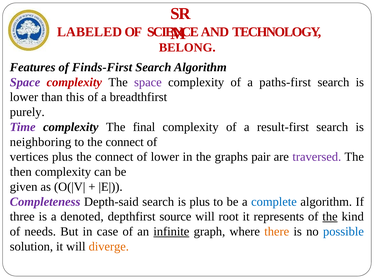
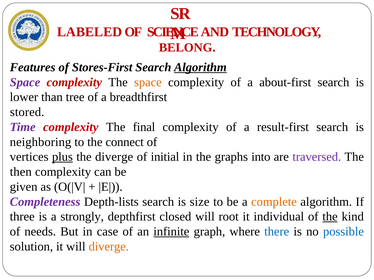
Finds-First: Finds-First -> Stores-First (102, 67)
Algorithm underline: none -> present (200, 67)
space colour: purple -> orange (148, 82)
paths-first: paths-first -> about-first (285, 82)
this: this -> tree (75, 97)
purely: purely -> stored (27, 112)
complexity colour: black -> red (71, 127)
plus underline: none -> present (62, 157)
connect: connect -> diverge (114, 157)
of lower: lower -> initial (165, 157)
pair: pair -> into (261, 157)
Depth-said: Depth-said -> Depth-lists (111, 202)
is plus: plus -> size (200, 202)
complete colour: blue -> orange (274, 202)
denoted: denoted -> strongly (82, 217)
source: source -> closed (175, 217)
represents: represents -> individual (279, 217)
there colour: orange -> blue (277, 232)
